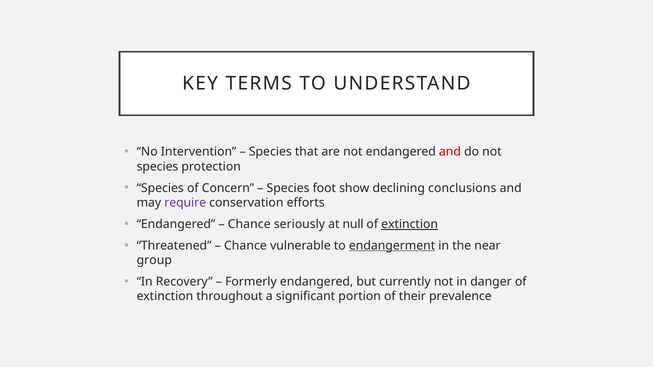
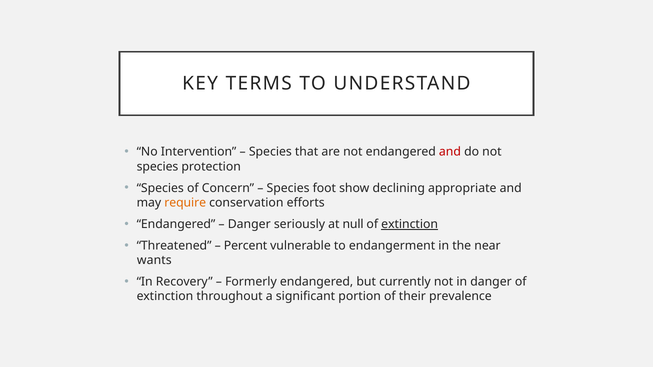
conclusions: conclusions -> appropriate (462, 188)
require colour: purple -> orange (185, 203)
Chance: Chance -> Danger (249, 224)
Chance: Chance -> Percent (246, 246)
endangerment underline: present -> none (392, 246)
group: group -> wants (154, 261)
